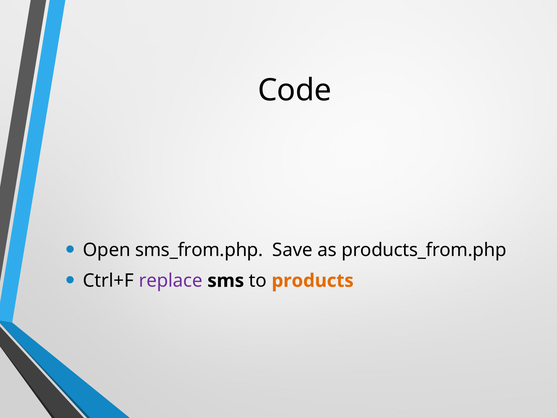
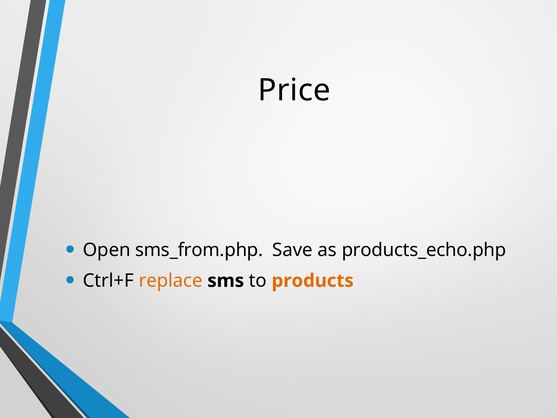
Code: Code -> Price (294, 90)
products_from.php: products_from.php -> products_echo.php (424, 250)
replace colour: purple -> orange (171, 281)
